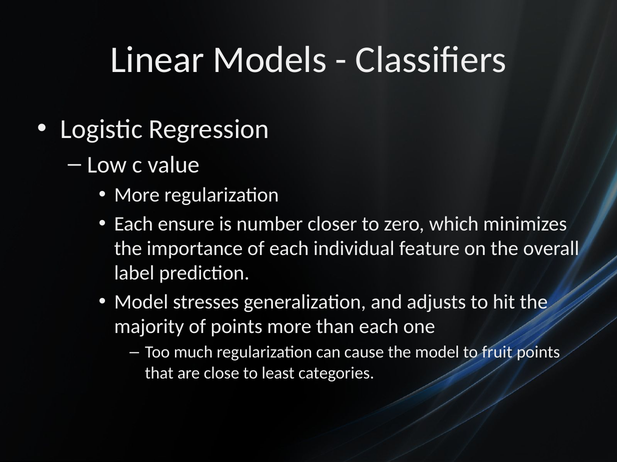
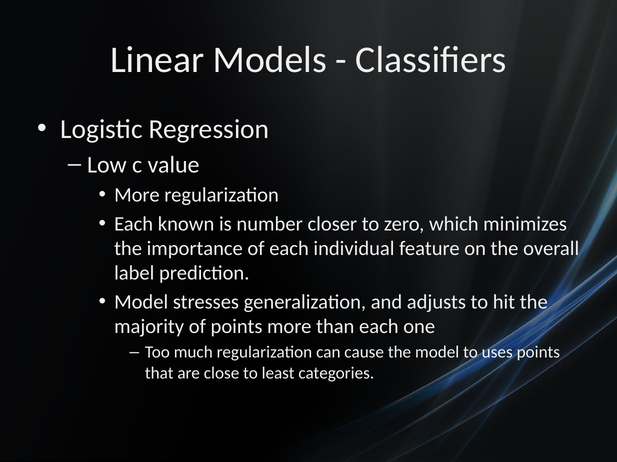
ensure: ensure -> known (186, 224)
fruit: fruit -> uses (497, 353)
